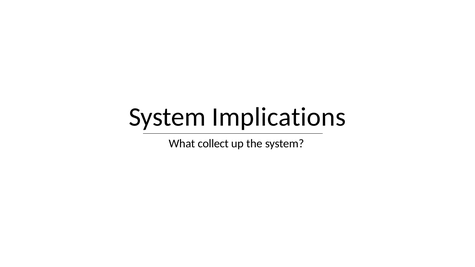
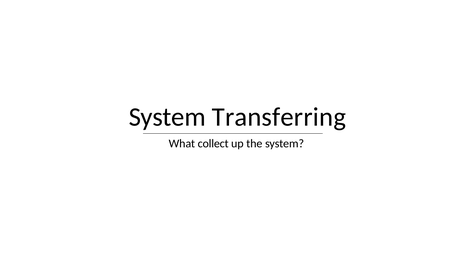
Implications: Implications -> Transferring (279, 117)
